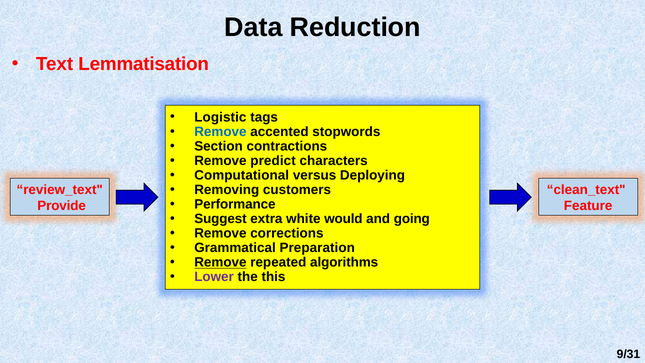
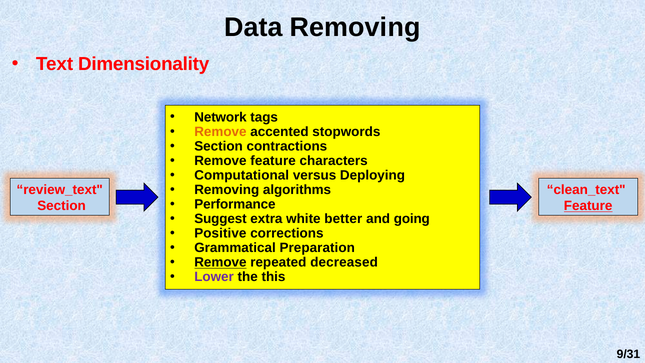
Data Reduction: Reduction -> Removing (355, 28)
Lemmatisation: Lemmatisation -> Dimensionality (144, 64)
Logistic: Logistic -> Network (220, 117)
Remove colour: blue -> orange (220, 132)
Remove predict: predict -> feature (273, 161)
customers: customers -> algorithms (297, 190)
Provide: Provide -> Section (62, 206)
Feature underline: none -> present (588, 206)
would: would -> better (343, 219)
Remove: Remove -> Positive (220, 233)
algorithms: algorithms -> decreased (344, 262)
